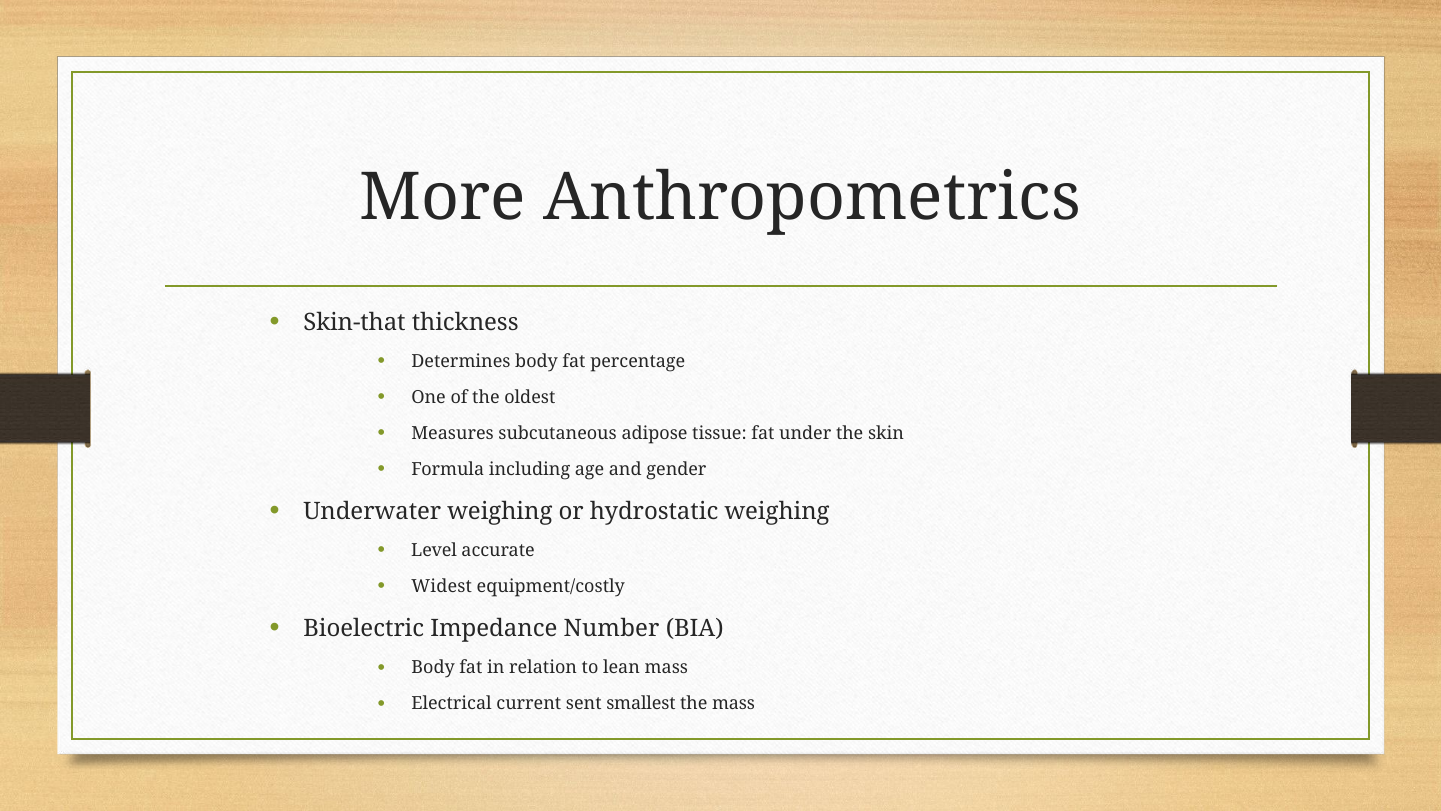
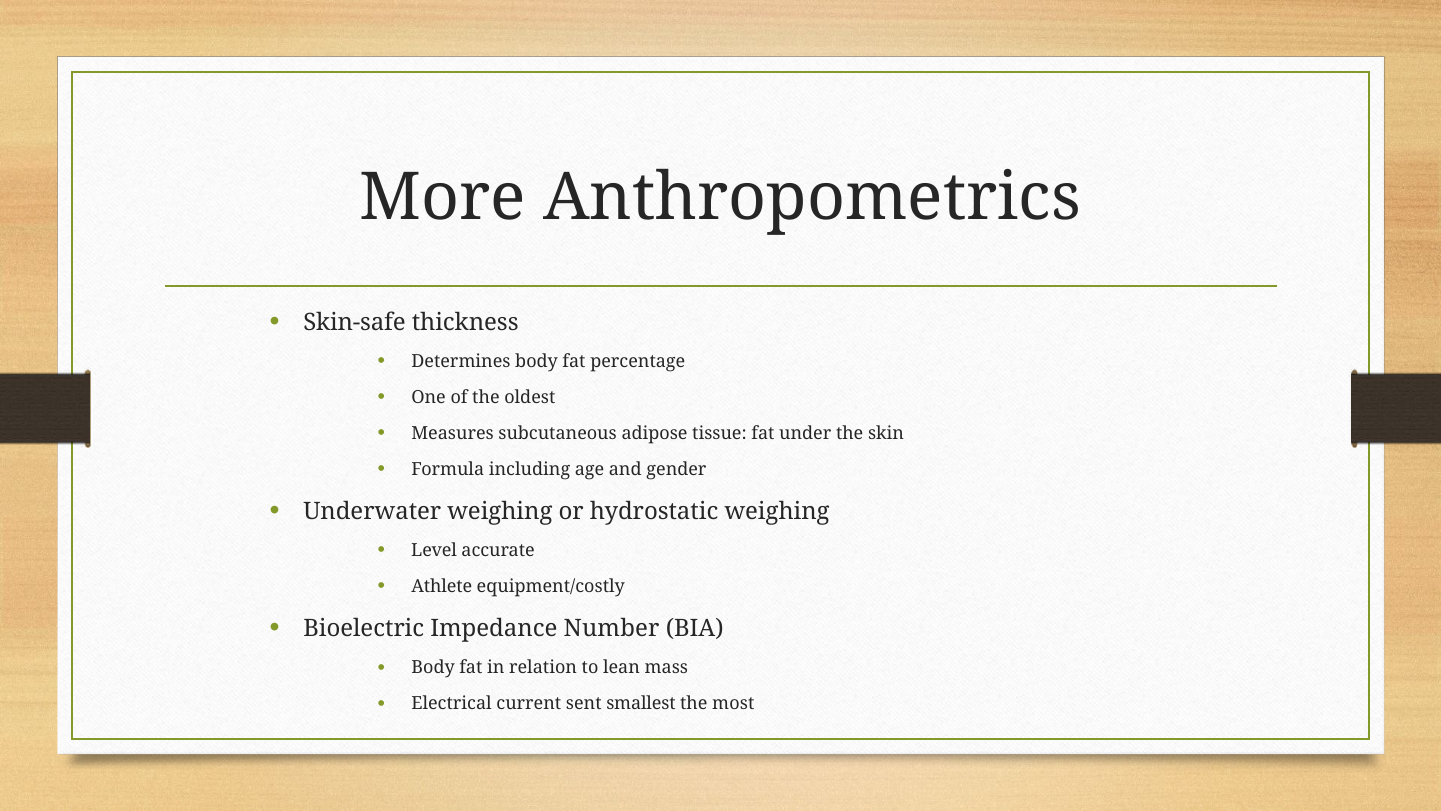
Skin-that: Skin-that -> Skin-safe (354, 322)
Widest: Widest -> Athlete (442, 587)
the mass: mass -> most (733, 704)
